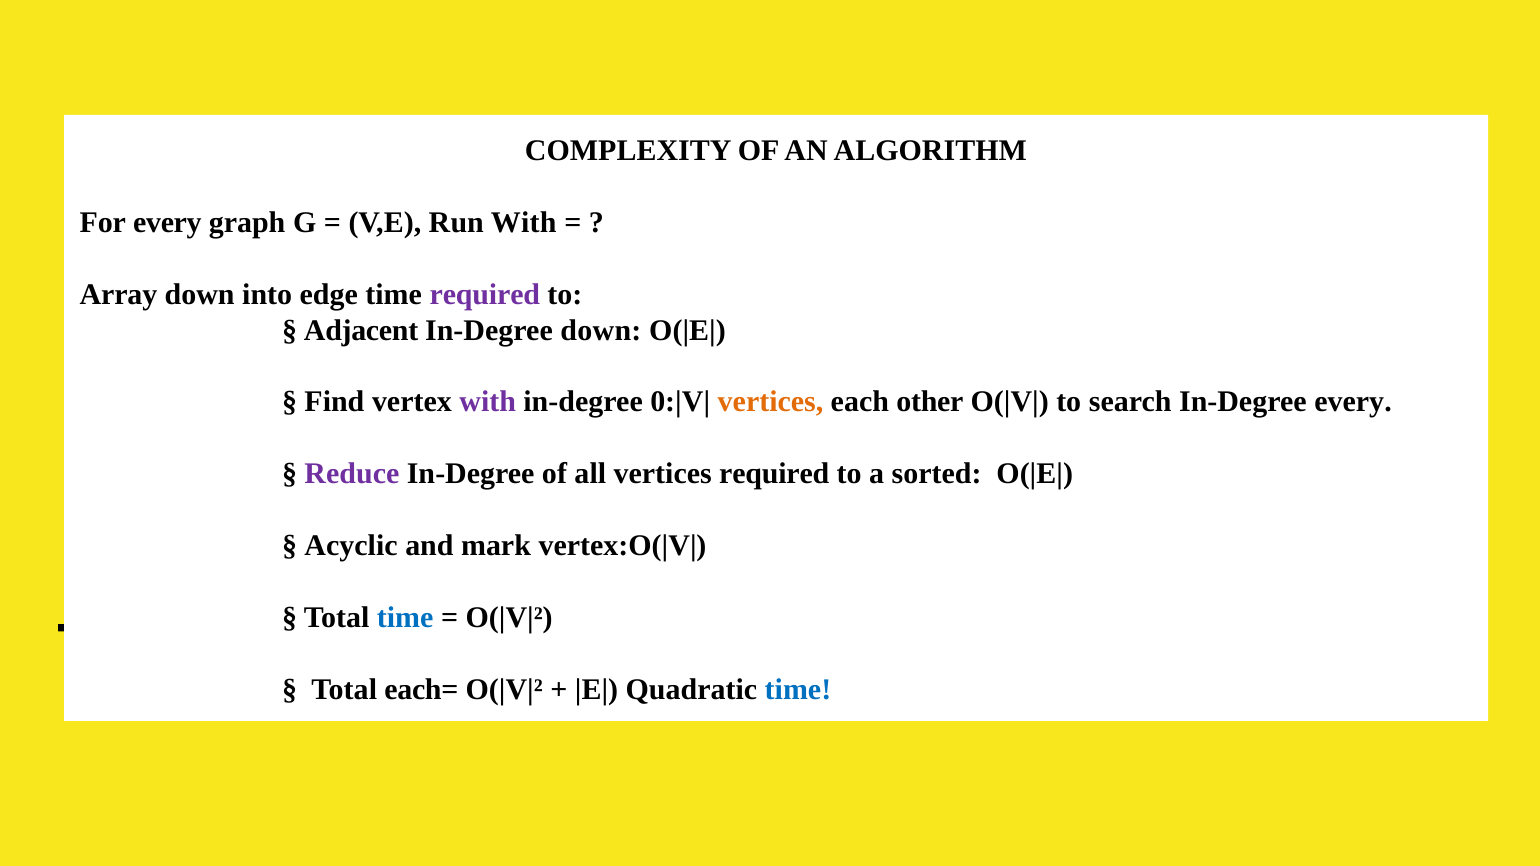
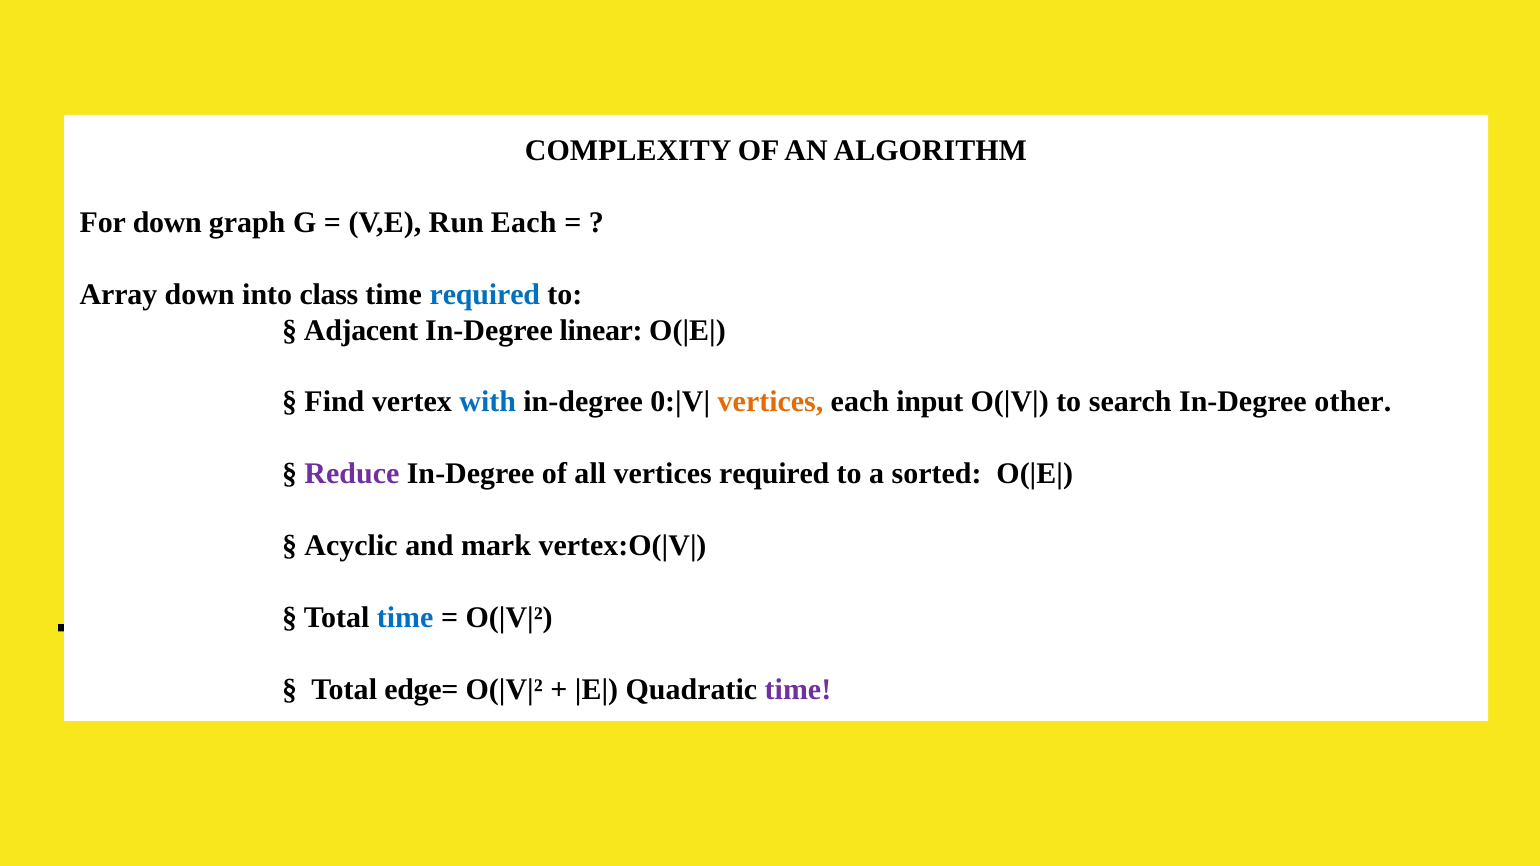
For every: every -> down (167, 222)
Run With: With -> Each (524, 222)
edge: edge -> class (329, 294)
required colour: purple -> blue (485, 294)
In-Degree down: down -> linear (601, 330)
with colour: purple -> blue (488, 402)
other: other -> input (930, 402)
In-Degree every: every -> other (1353, 402)
each=: each= -> edge= (421, 690)
time colour: blue -> purple (798, 690)
